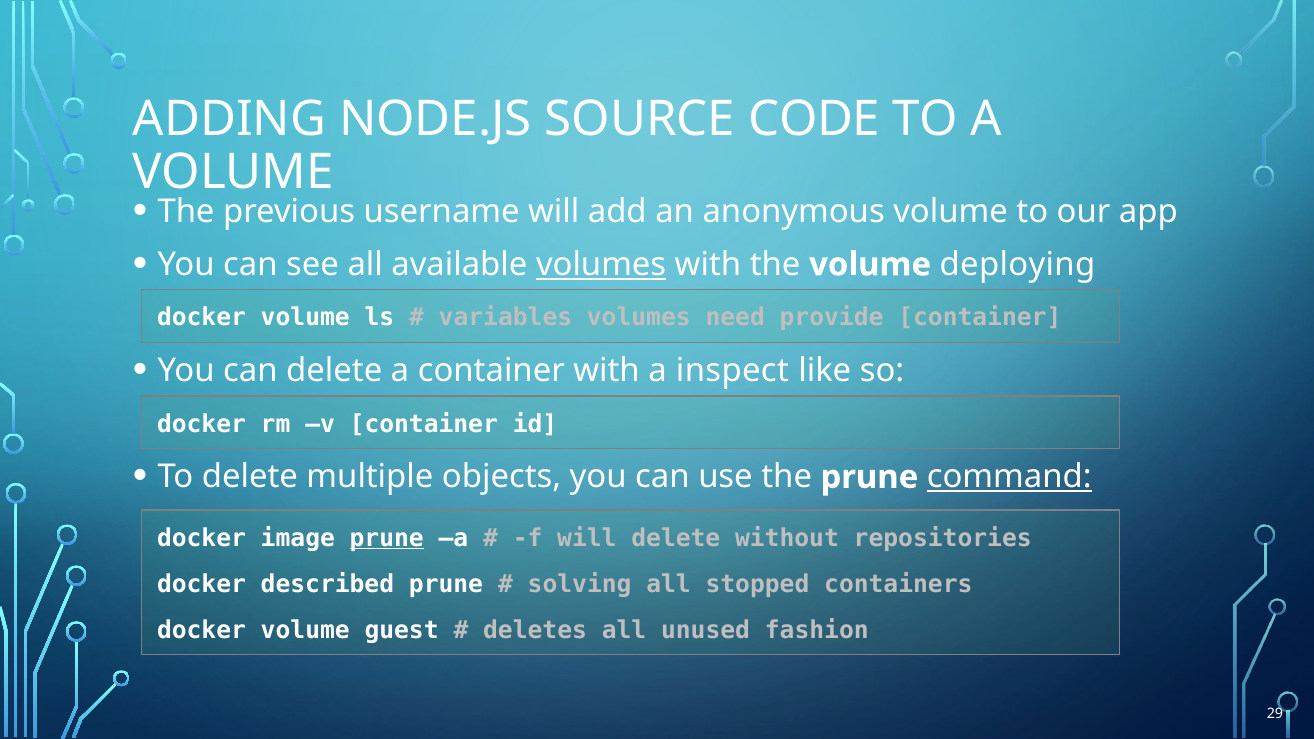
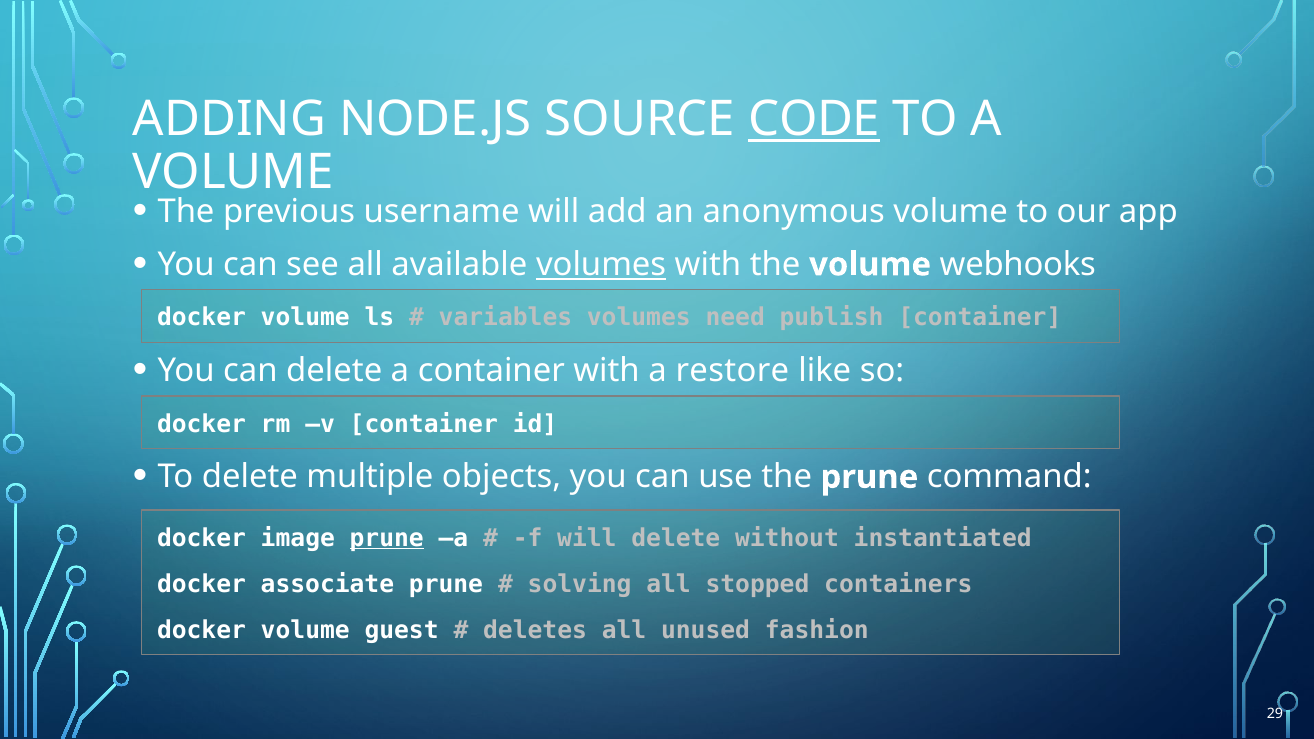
CODE underline: none -> present (814, 119)
deploying: deploying -> webhooks (1018, 265)
provide: provide -> publish (832, 318)
inspect: inspect -> restore (732, 371)
command underline: present -> none (1009, 477)
repositories: repositories -> instantiated (943, 538)
described: described -> associate (327, 584)
